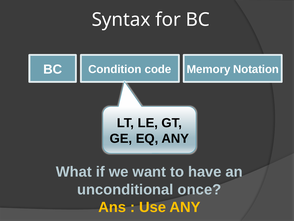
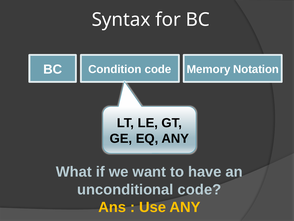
unconditional once: once -> code (199, 189)
